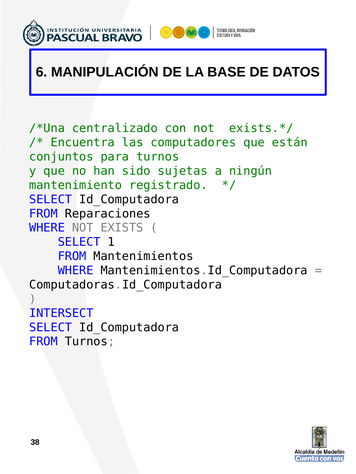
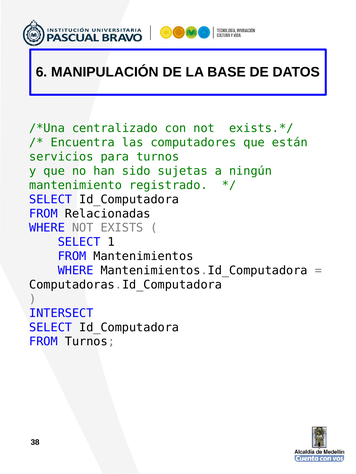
conjuntos: conjuntos -> servicios (61, 157)
Reparaciones: Reparaciones -> Relacionadas (108, 214)
